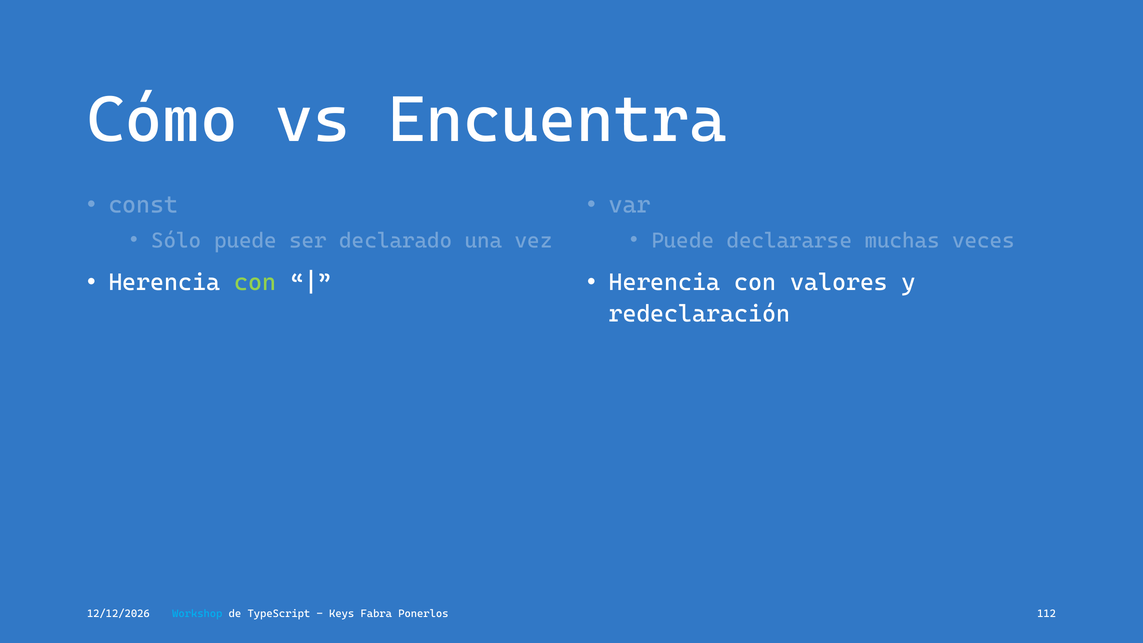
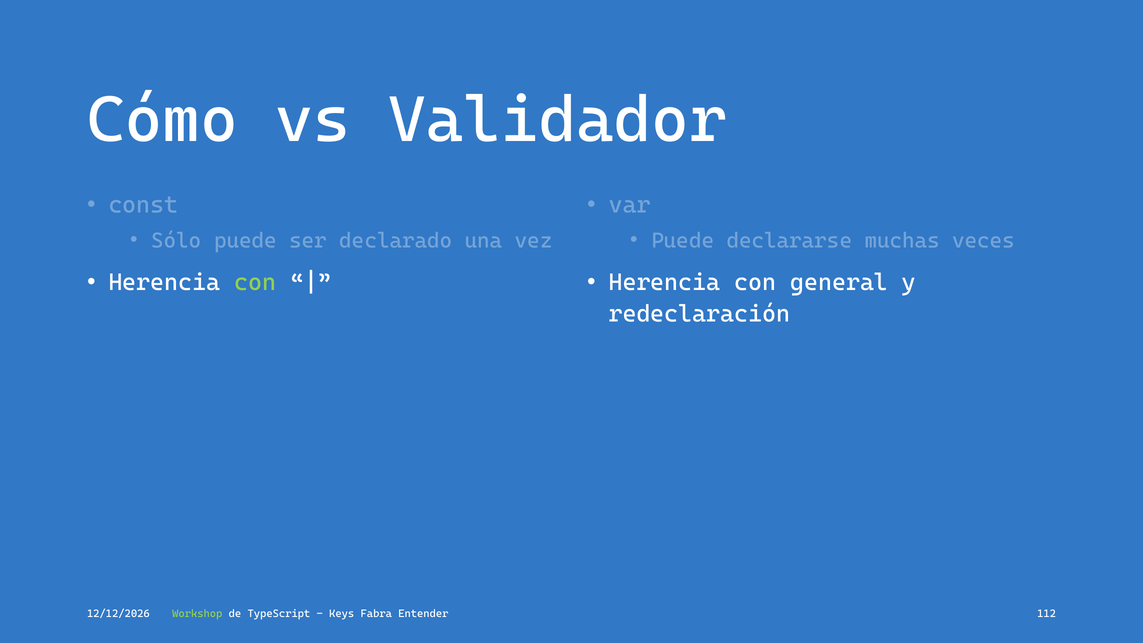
Encuentra: Encuentra -> Validador (557, 120)
valores: valores -> general (839, 283)
Workshop colour: light blue -> light green (197, 614)
Ponerlos: Ponerlos -> Entender (423, 614)
